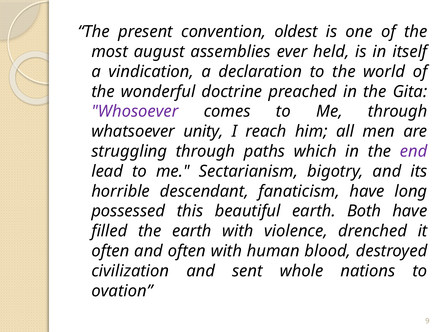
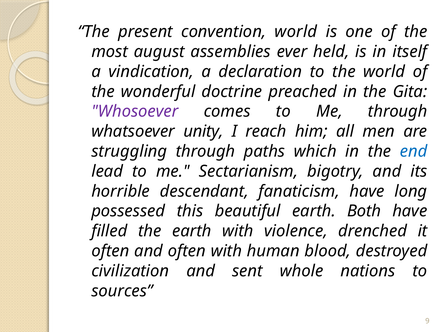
convention oldest: oldest -> world (296, 32)
end colour: purple -> blue (414, 151)
ovation: ovation -> sources (122, 290)
